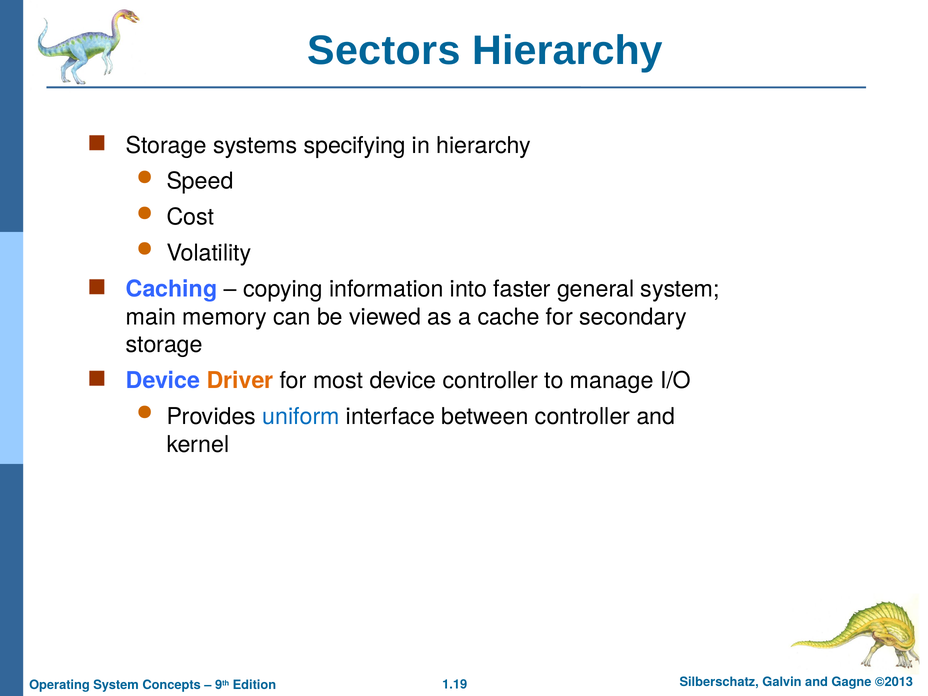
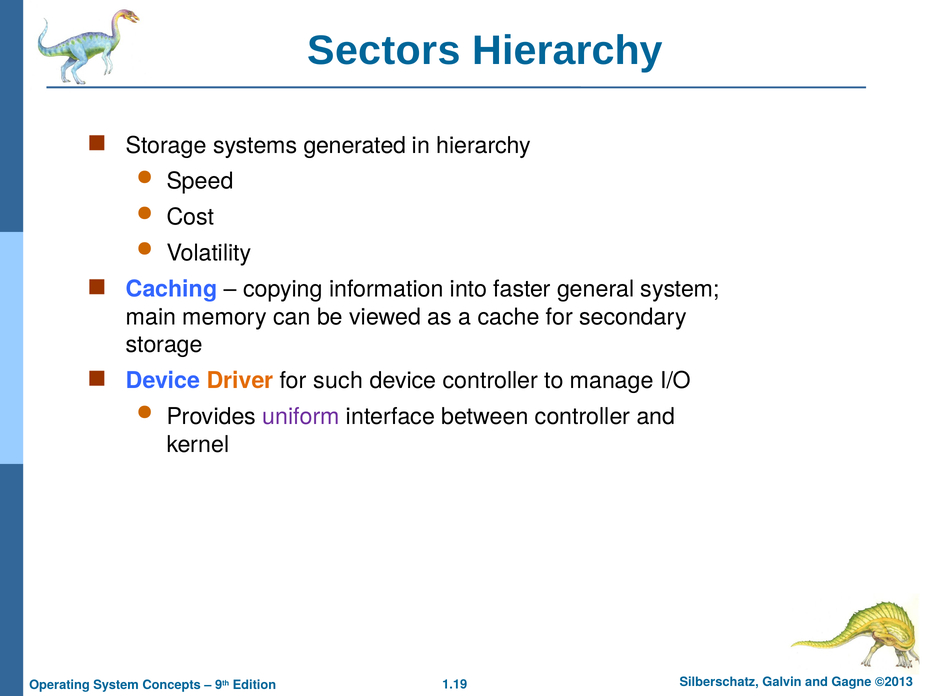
specifying: specifying -> generated (355, 145)
most: most -> such (338, 381)
uniform colour: blue -> purple (301, 417)
